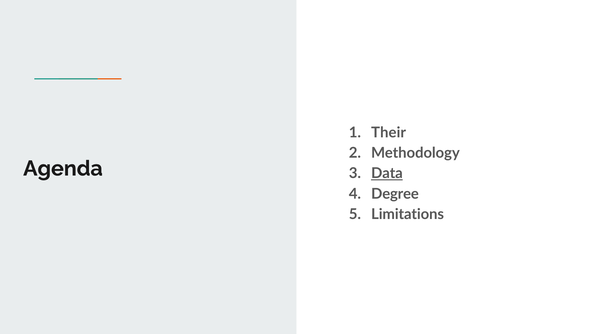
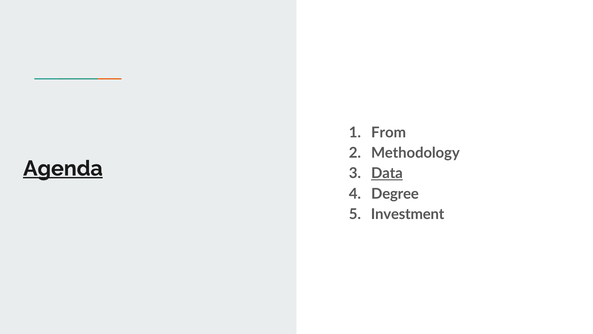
Their: Their -> From (389, 132)
Agenda underline: none -> present (63, 168)
Limitations: Limitations -> Investment (408, 214)
